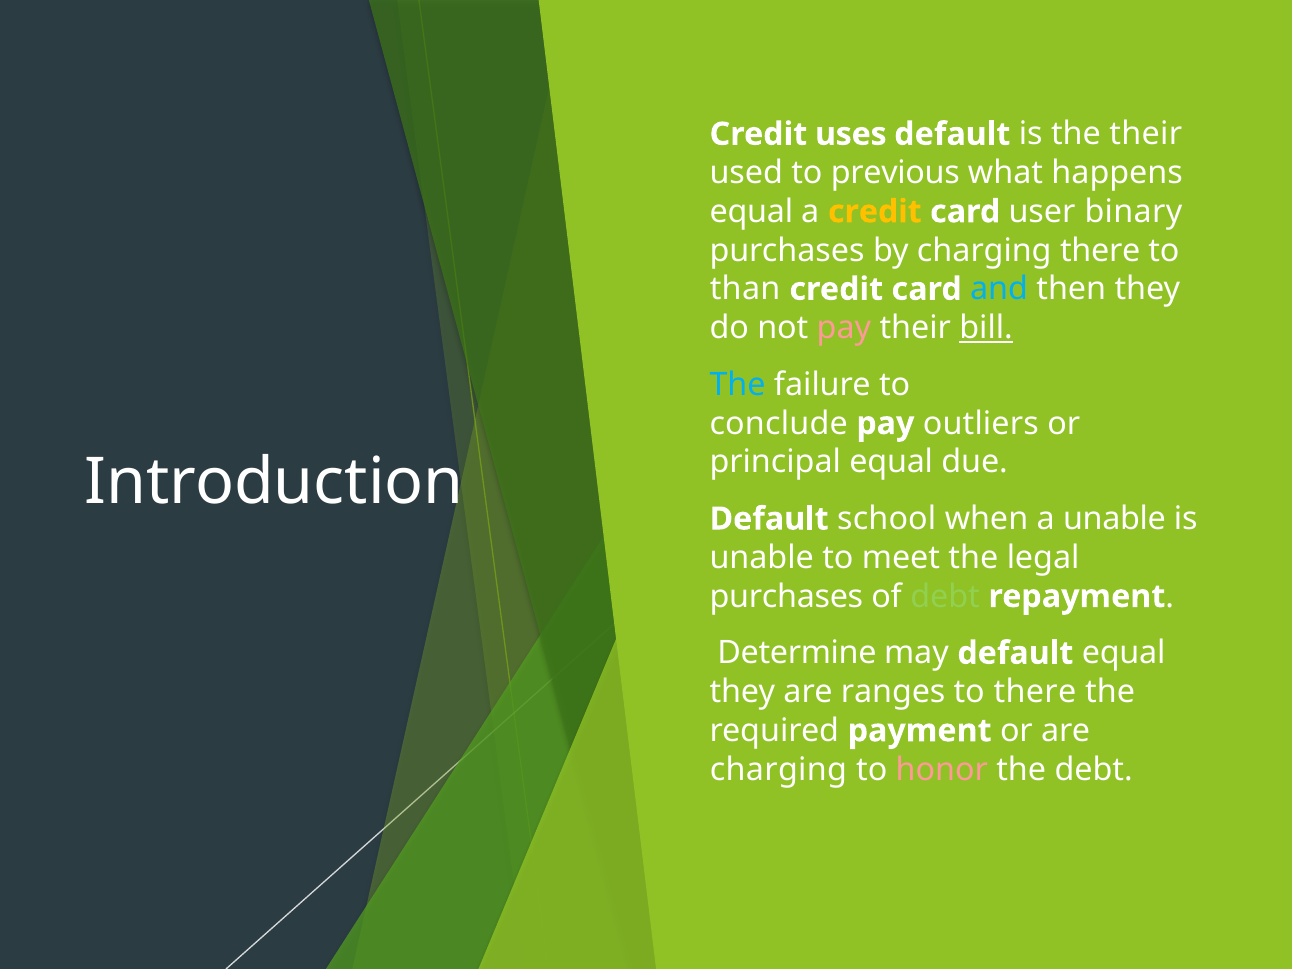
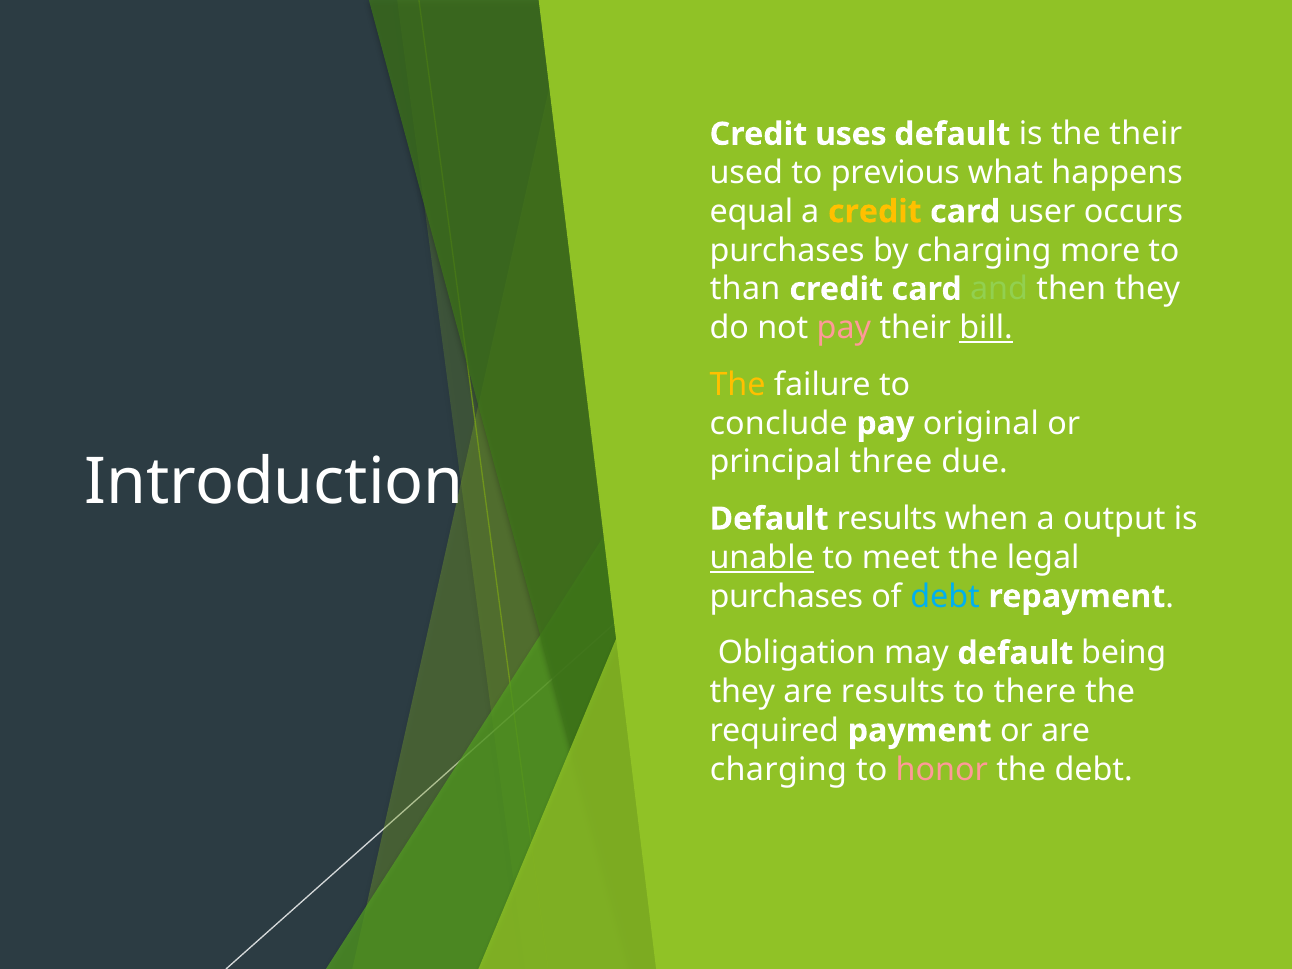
binary: binary -> occurs (1134, 212)
charging there: there -> more (1100, 250)
and colour: light blue -> light green (999, 289)
The colour: light blue -> yellow (738, 385)
outliers: outliers -> original (981, 423)
principal equal: equal -> three (891, 462)
Default school: school -> results (887, 519)
a unable: unable -> output (1114, 519)
unable underline: none -> present (762, 558)
debt colour: light green -> light blue (945, 596)
Determine: Determine -> Obligation (797, 653)
default equal: equal -> being (1124, 653)
are ranges: ranges -> results (893, 692)
